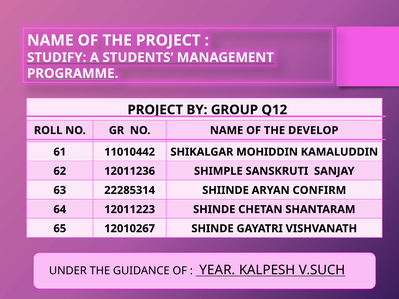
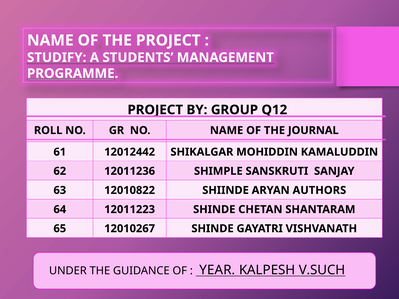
DEVELOP: DEVELOP -> JOURNAL (313, 130)
11010442: 11010442 -> 12012442 (130, 152)
22285314: 22285314 -> 12010822 (130, 190)
CONFIRM: CONFIRM -> AUTHORS (319, 190)
